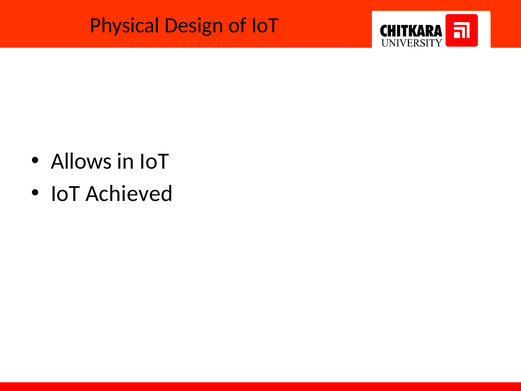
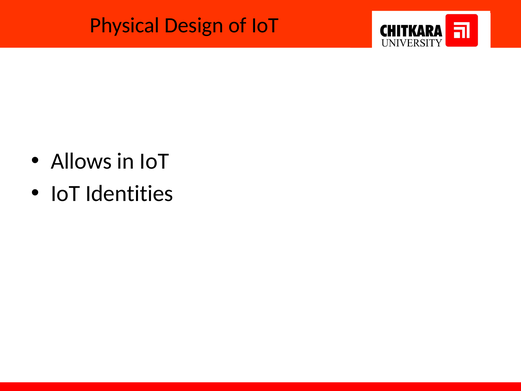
Achieved: Achieved -> Identities (129, 194)
